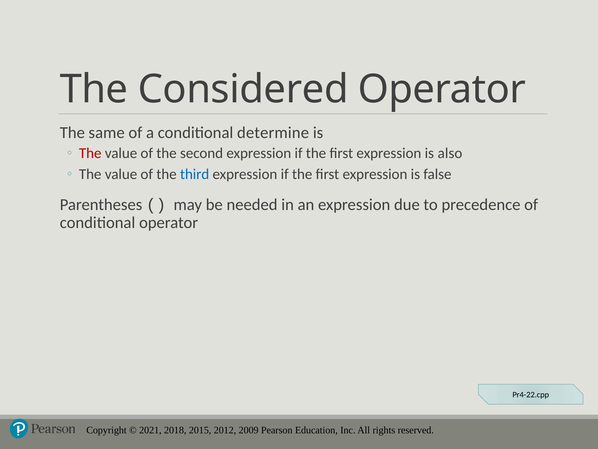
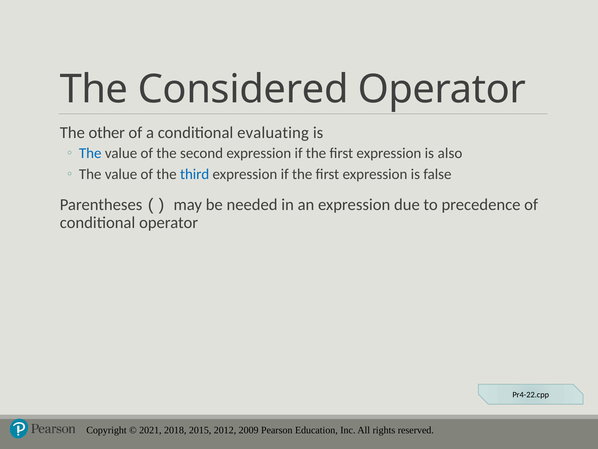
same: same -> other (107, 133)
determine: determine -> evaluating (273, 133)
The colour: red -> blue (90, 153)
